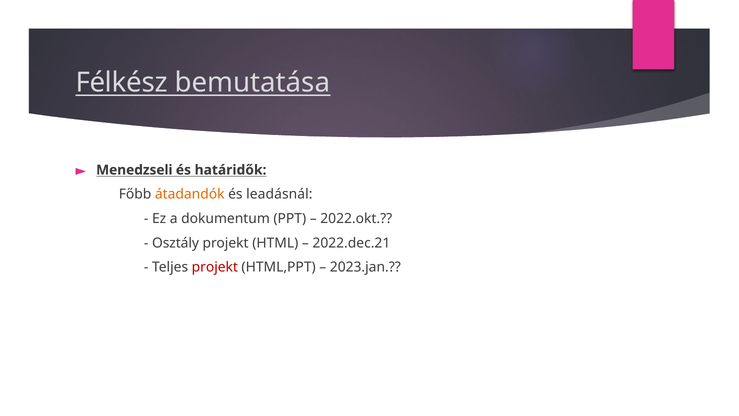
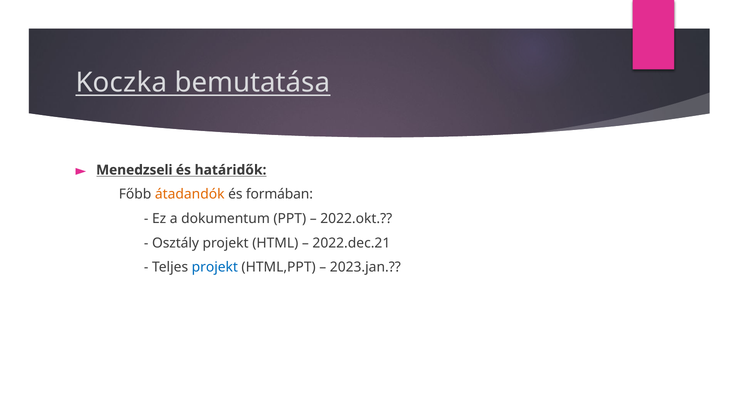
Félkész: Félkész -> Koczka (121, 82)
leadásnál: leadásnál -> formában (279, 194)
projekt colour: red -> blue (215, 267)
